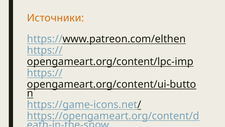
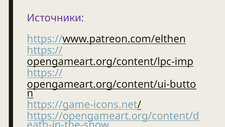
Источники colour: orange -> purple (56, 18)
